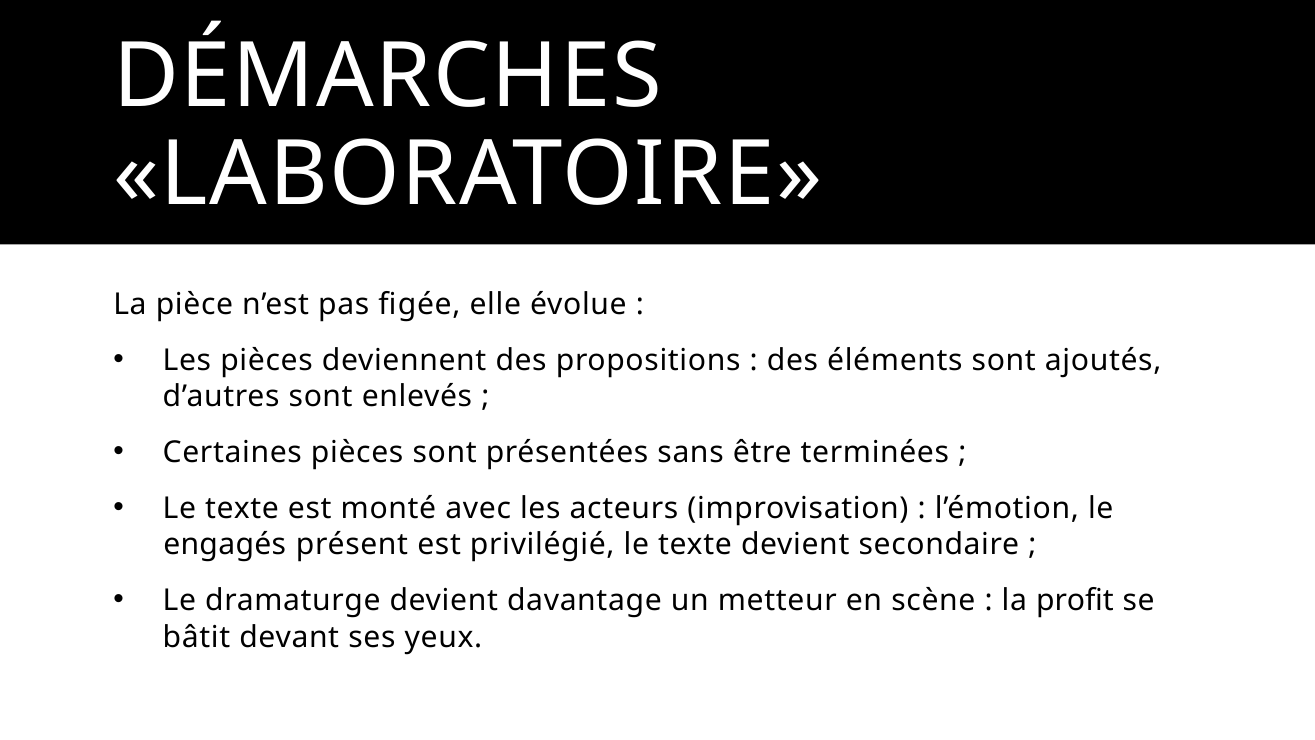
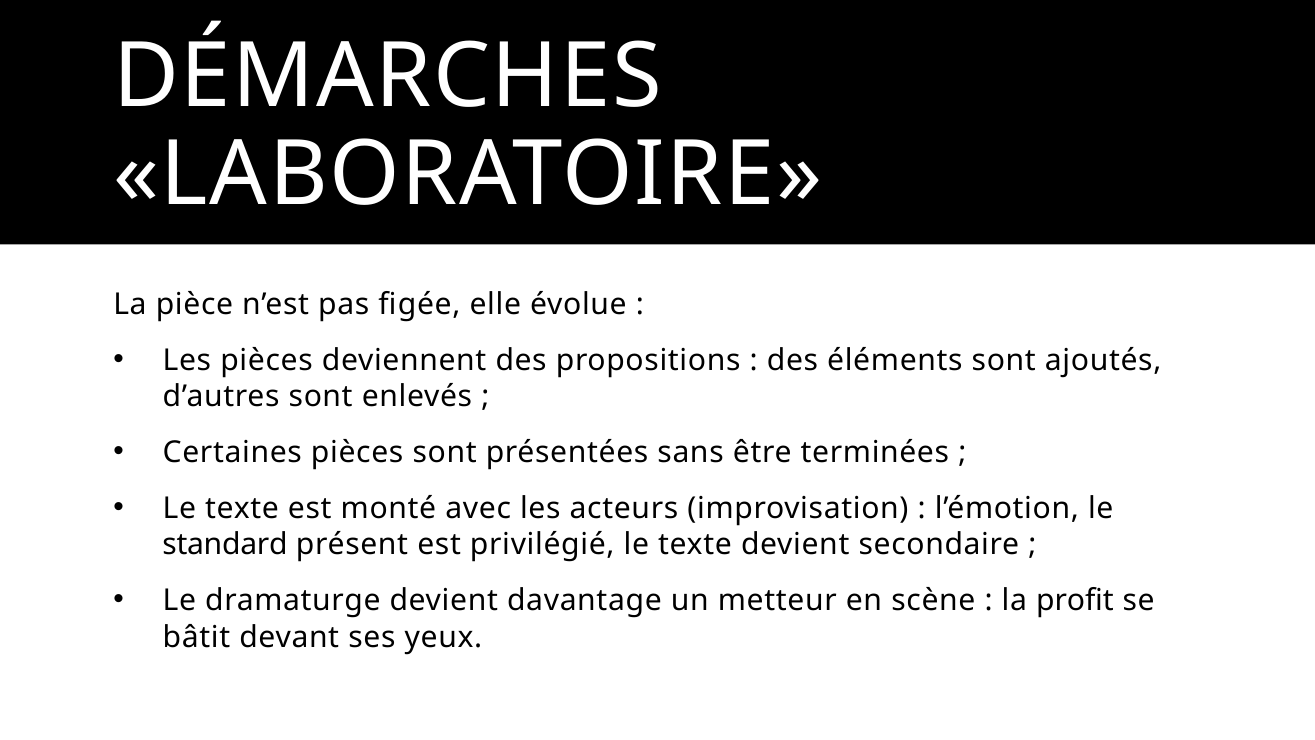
engagés: engagés -> standard (225, 545)
